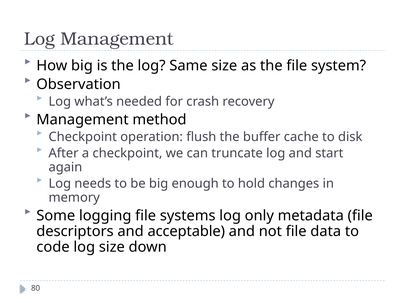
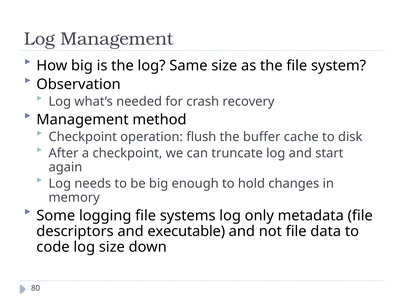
acceptable: acceptable -> executable (186, 232)
